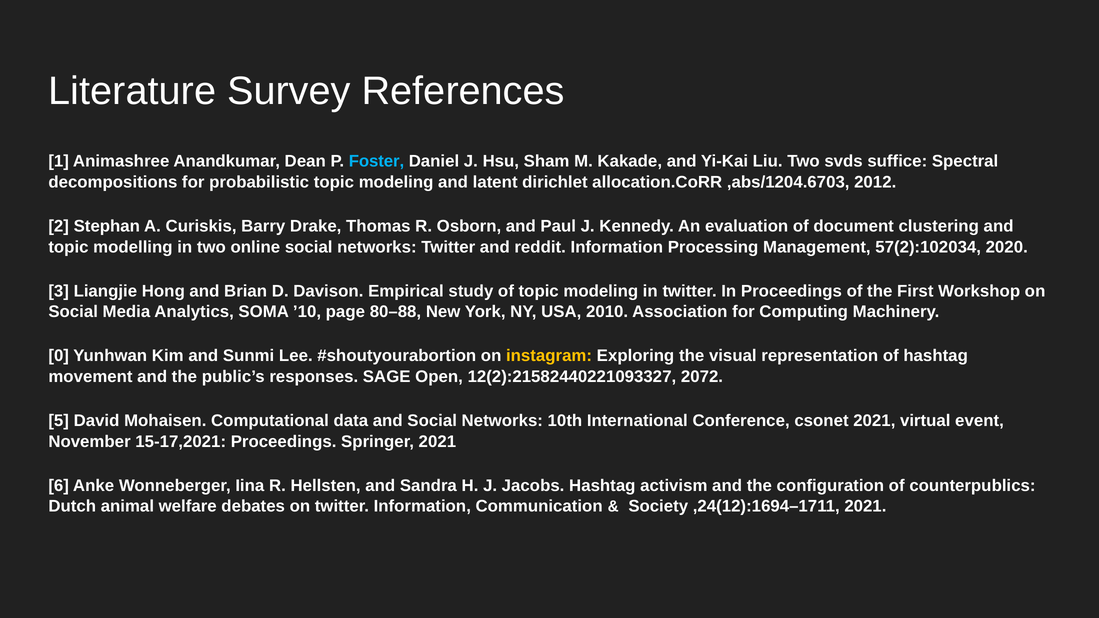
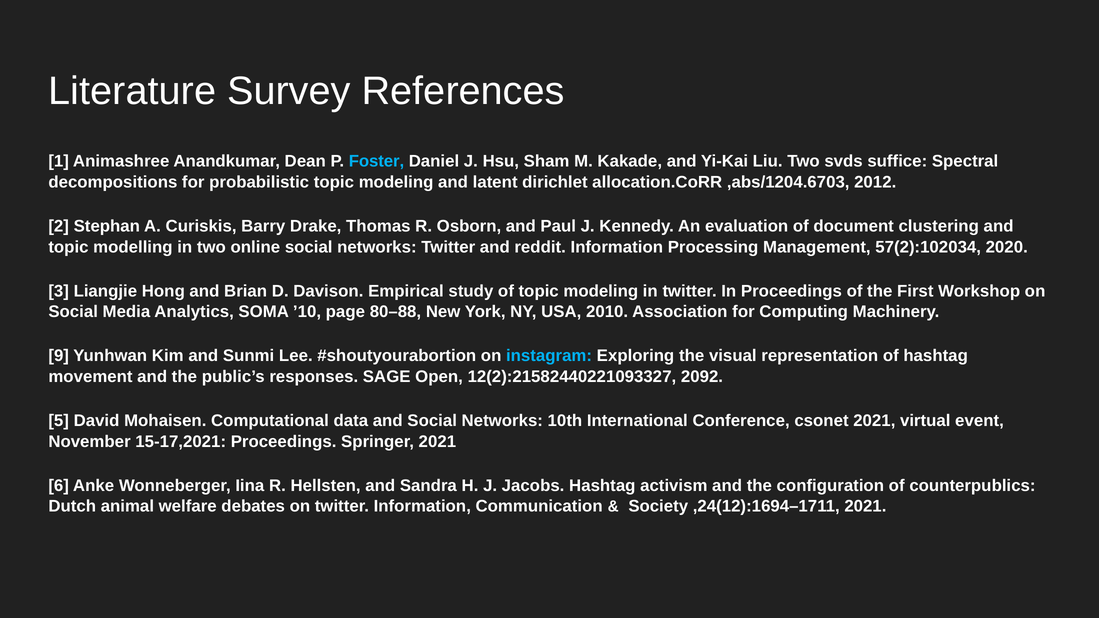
0: 0 -> 9 (59, 356)
instagram colour: yellow -> light blue (549, 356)
2072: 2072 -> 2092 (702, 377)
